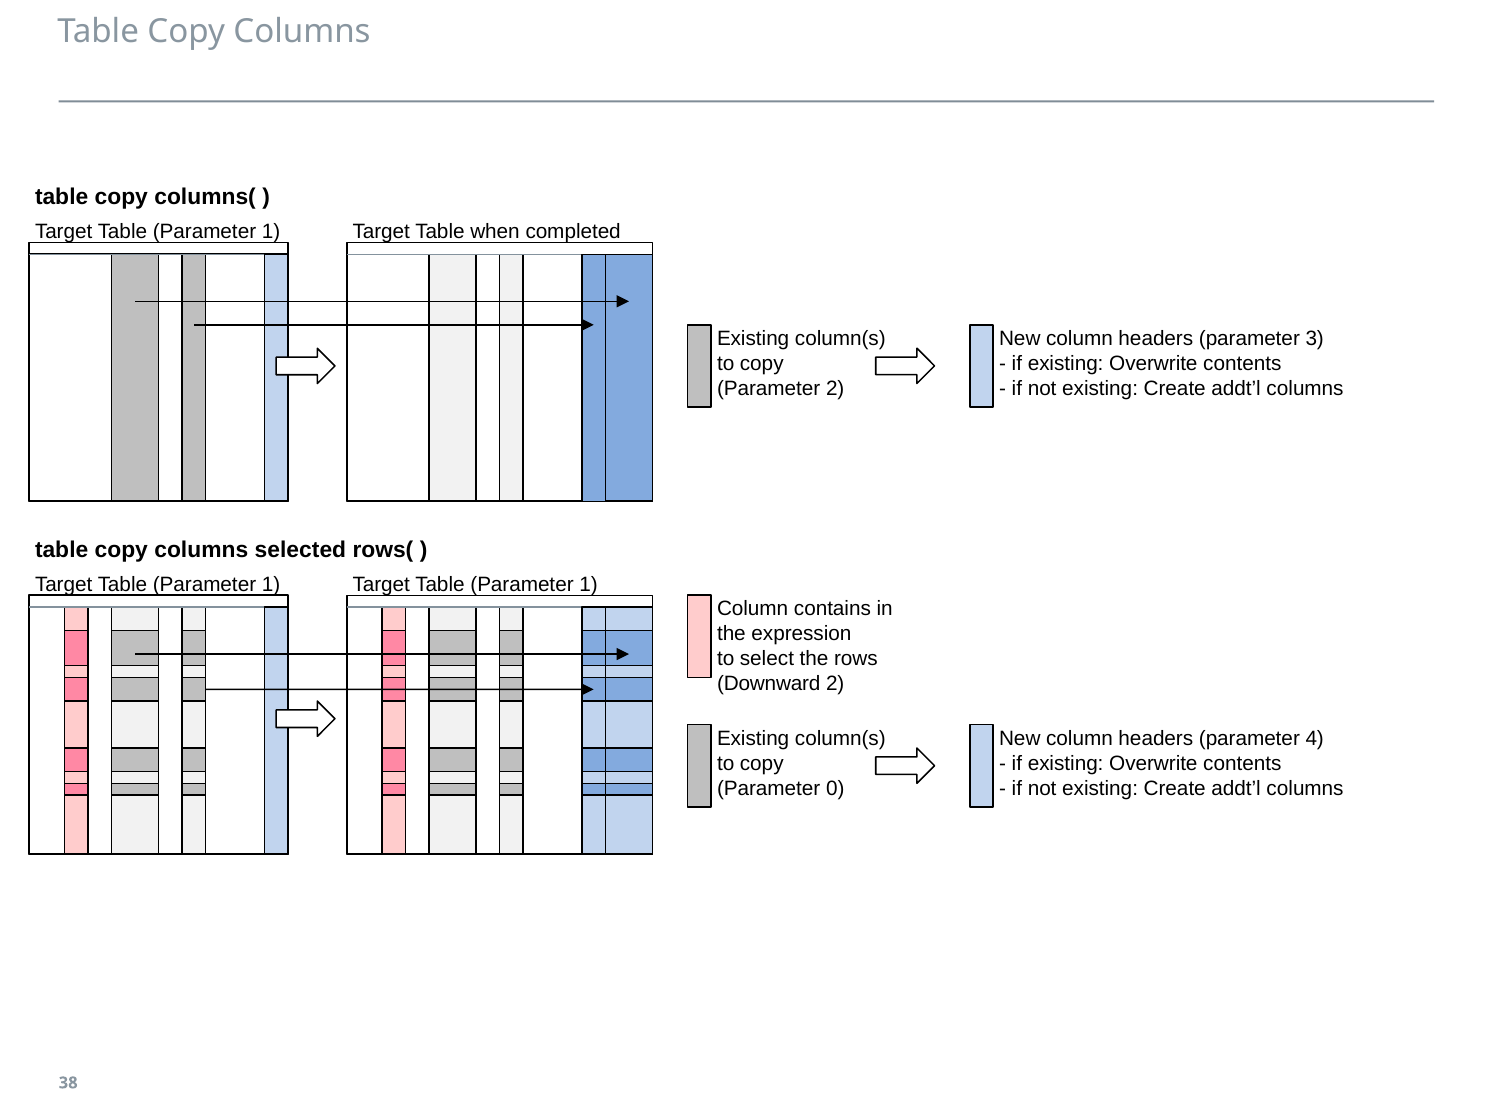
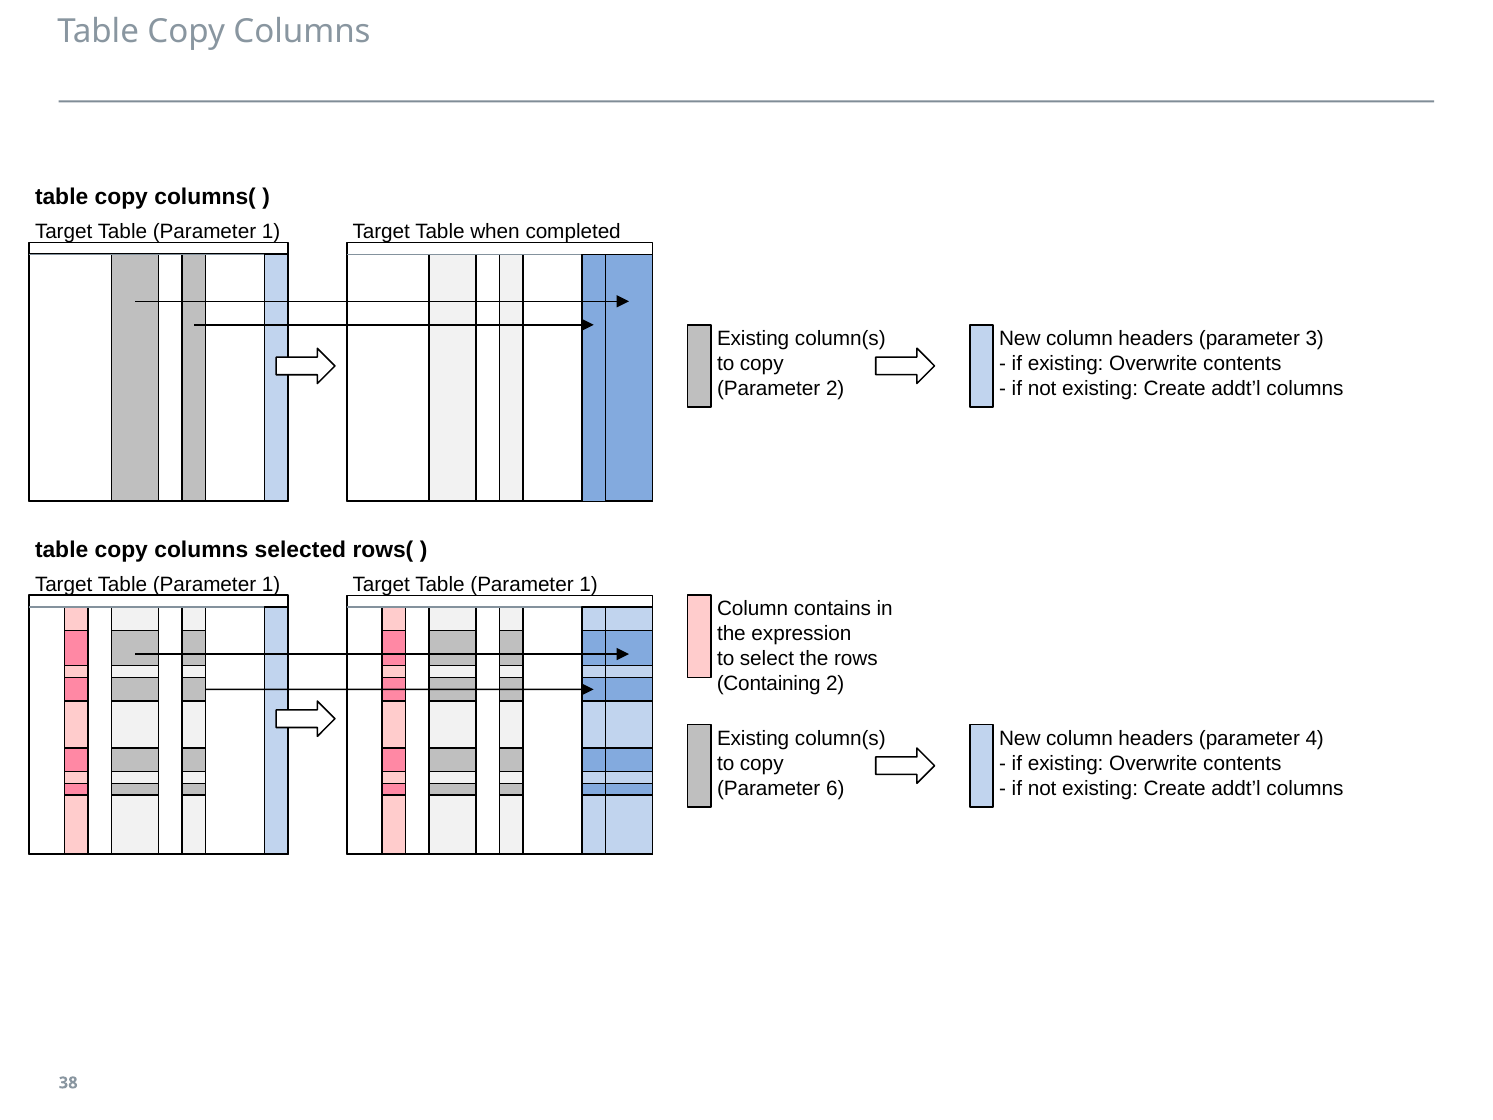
Downward: Downward -> Containing (769, 684)
0: 0 -> 6 (835, 788)
